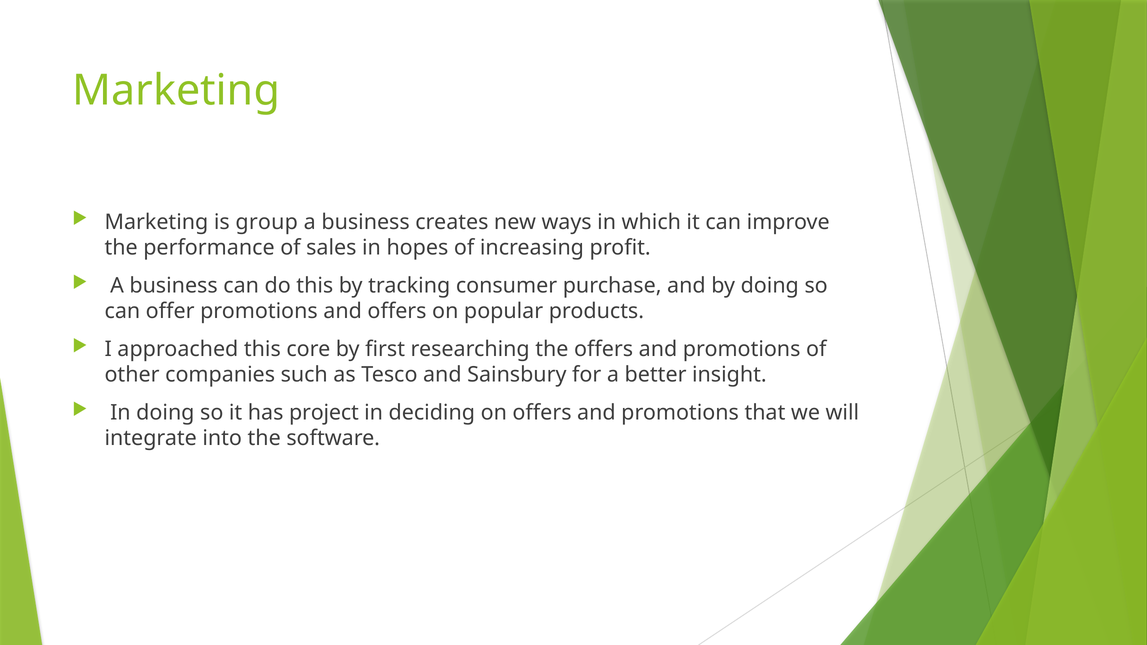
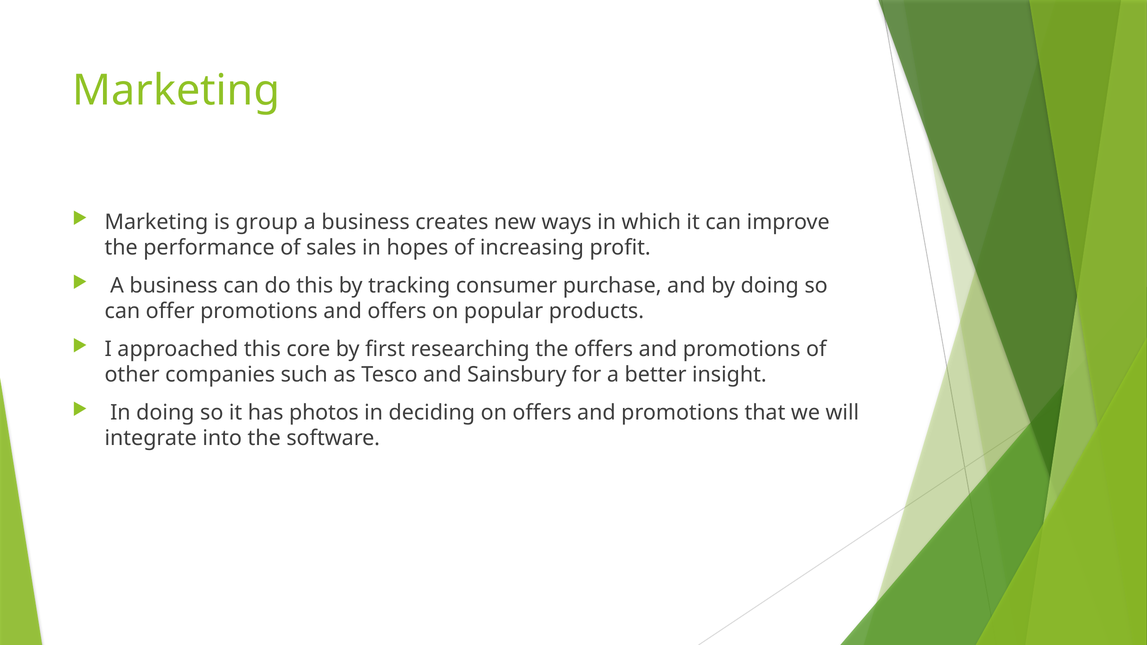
project: project -> photos (324, 413)
